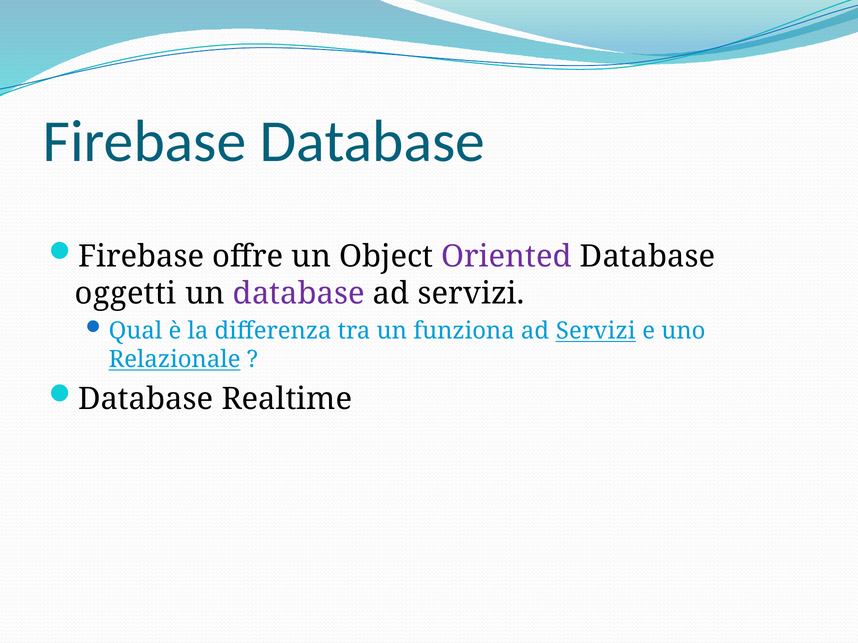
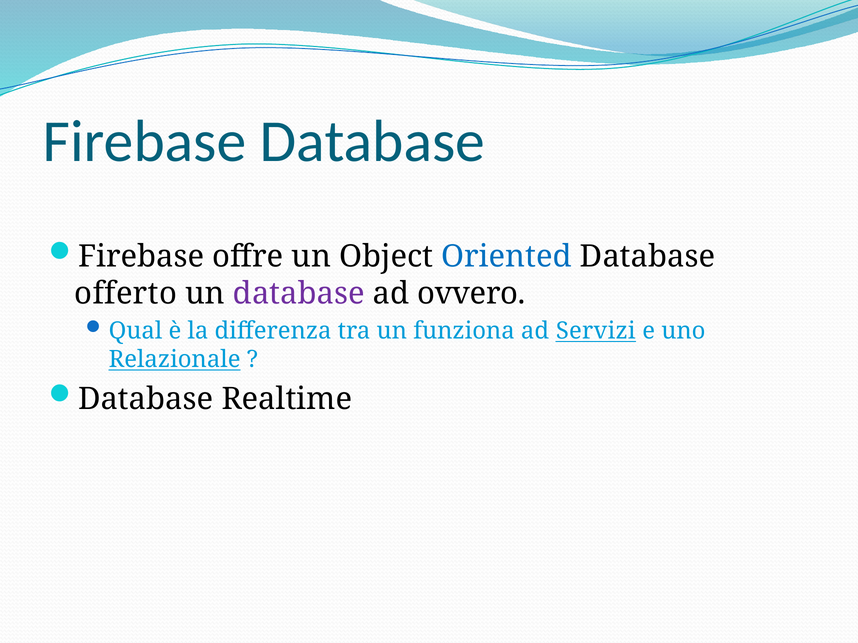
Oriented colour: purple -> blue (507, 257)
oggetti: oggetti -> offerto (126, 294)
servizi: servizi -> ovvero (471, 294)
